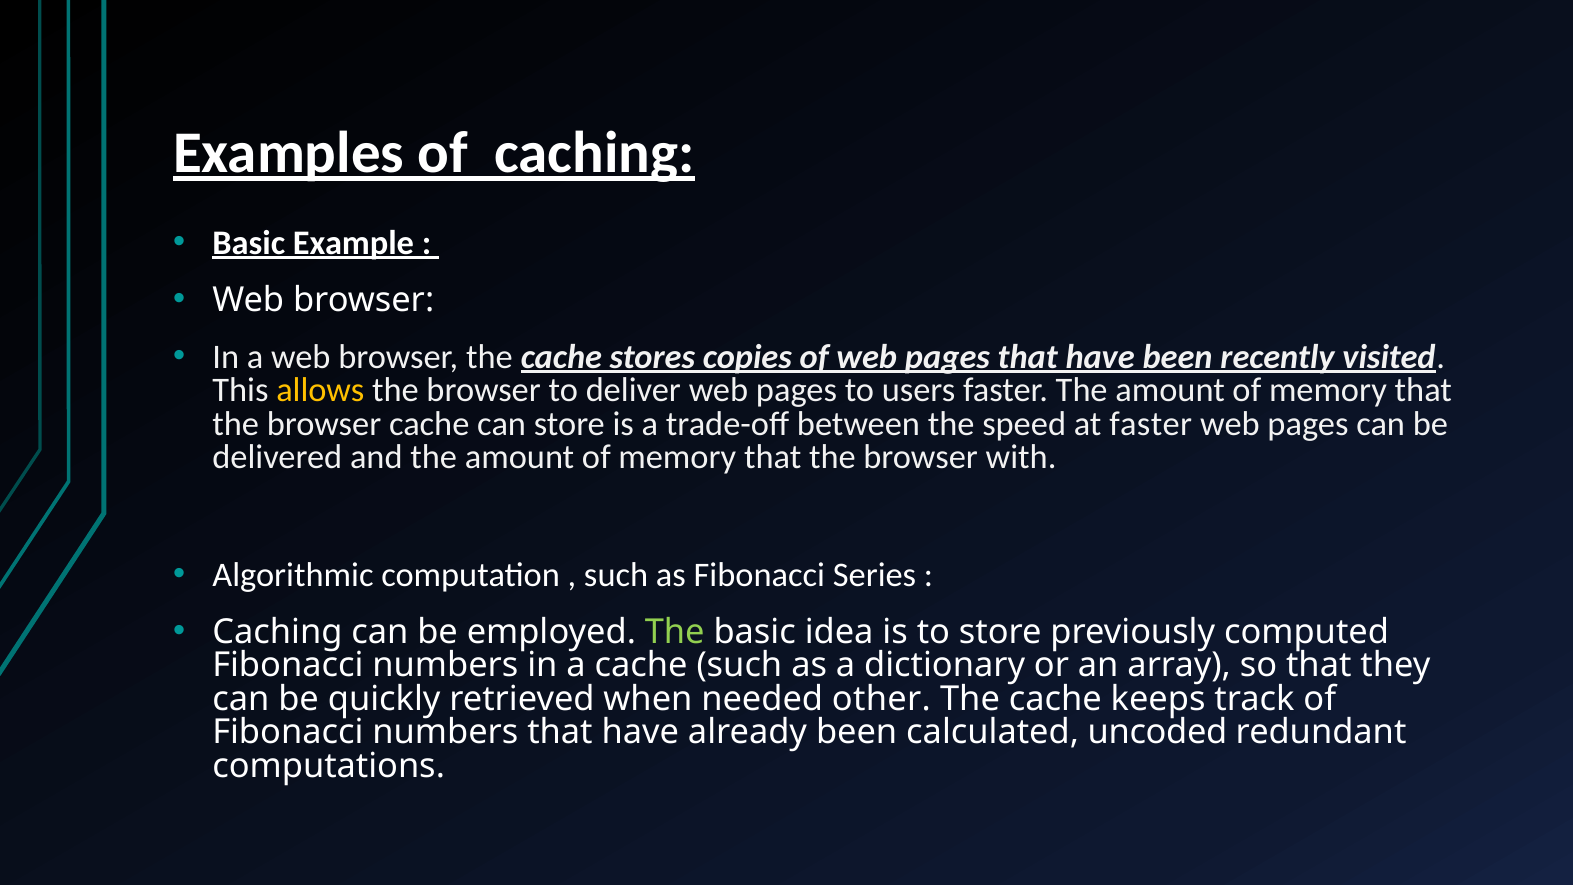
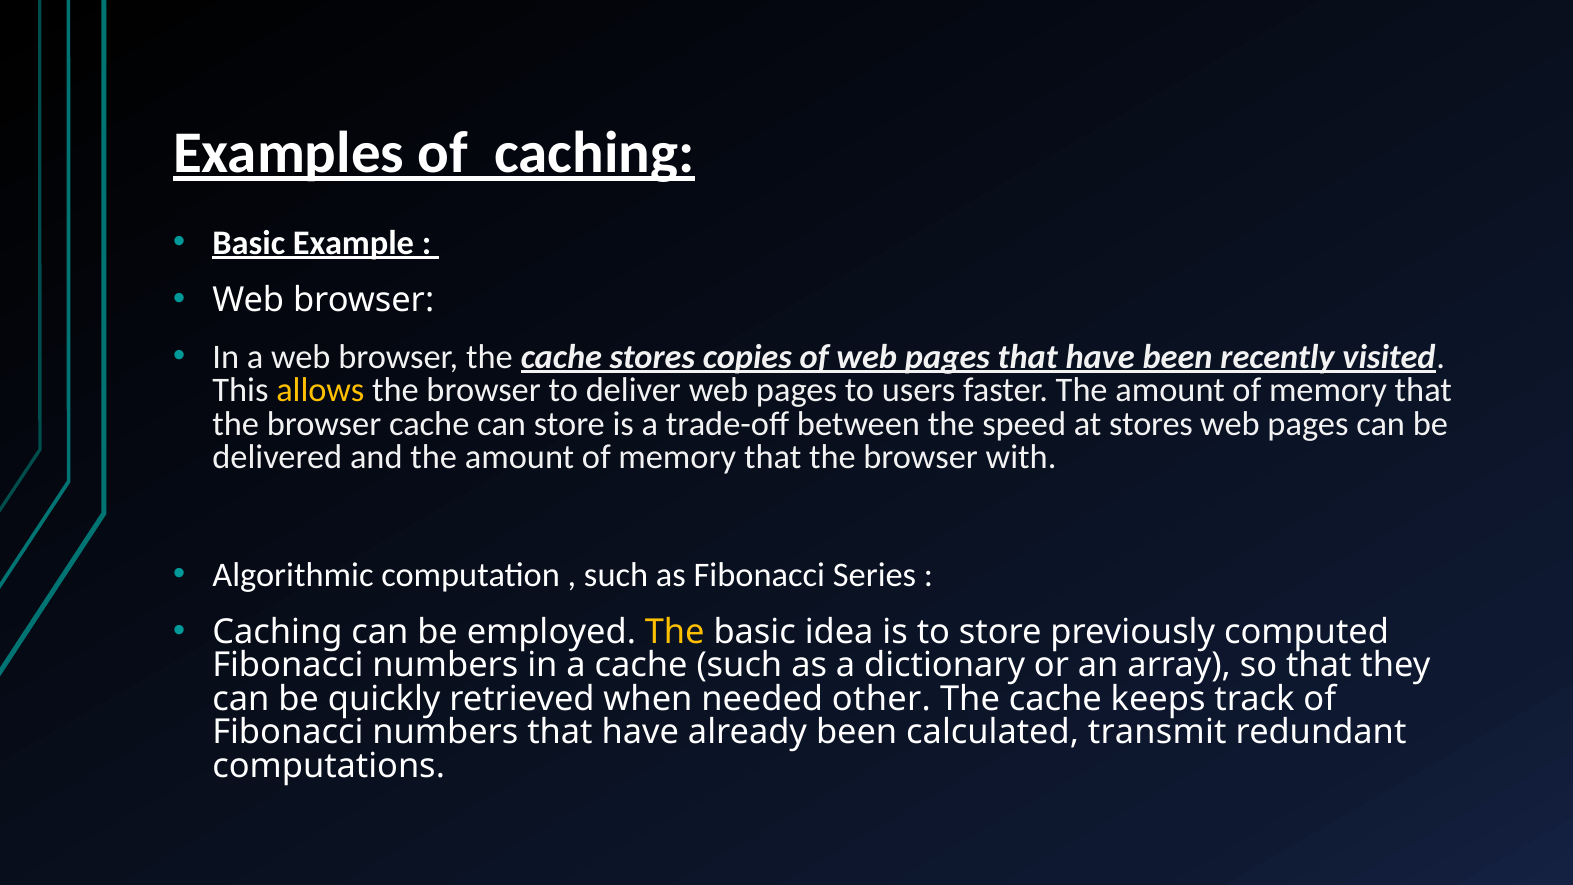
at faster: faster -> stores (1151, 424)
The colour: light green -> yellow (675, 632)
uncoded: uncoded -> transmit (1157, 732)
